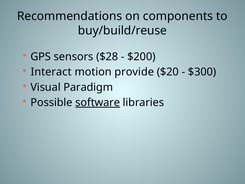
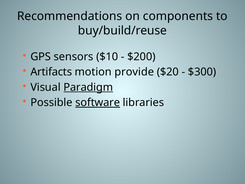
$28: $28 -> $10 (107, 57)
Interact: Interact -> Artifacts (51, 72)
Paradigm underline: none -> present (88, 87)
